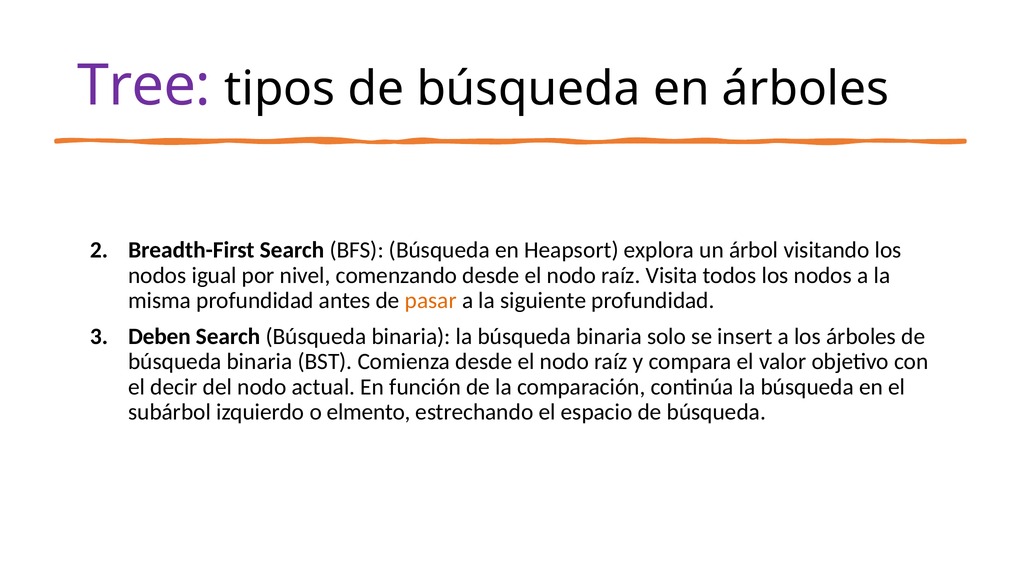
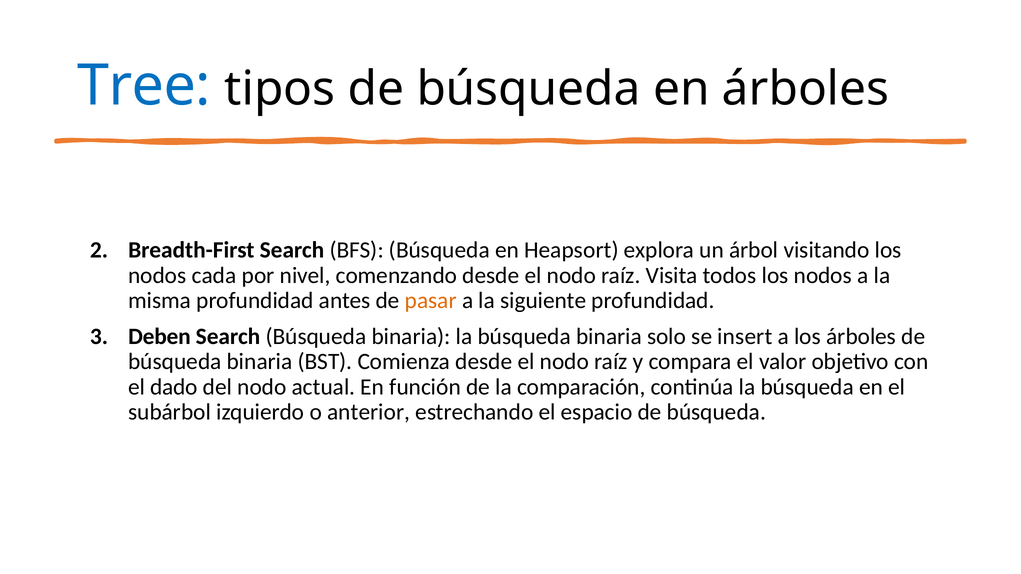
Tree colour: purple -> blue (144, 86)
igual: igual -> cada (214, 276)
decir: decir -> dado (174, 387)
elmento: elmento -> anterior (369, 412)
